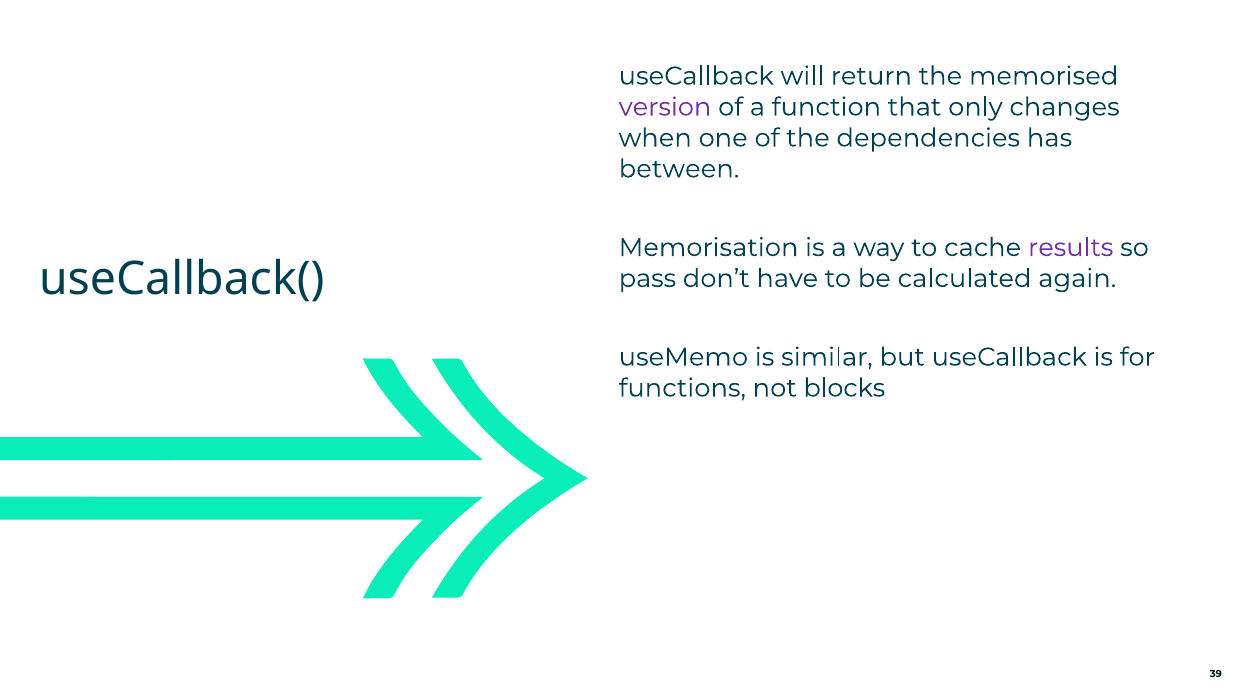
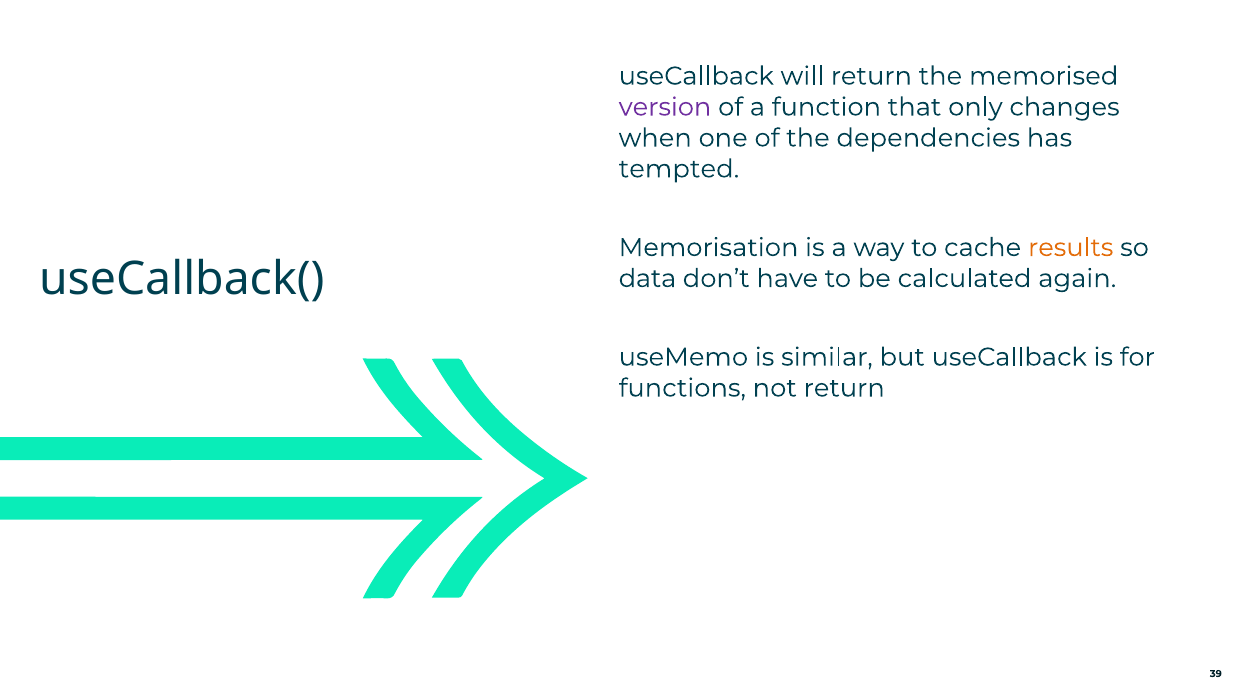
between: between -> tempted (679, 169)
results colour: purple -> orange (1071, 247)
pass: pass -> data (647, 278)
not blocks: blocks -> return (844, 388)
